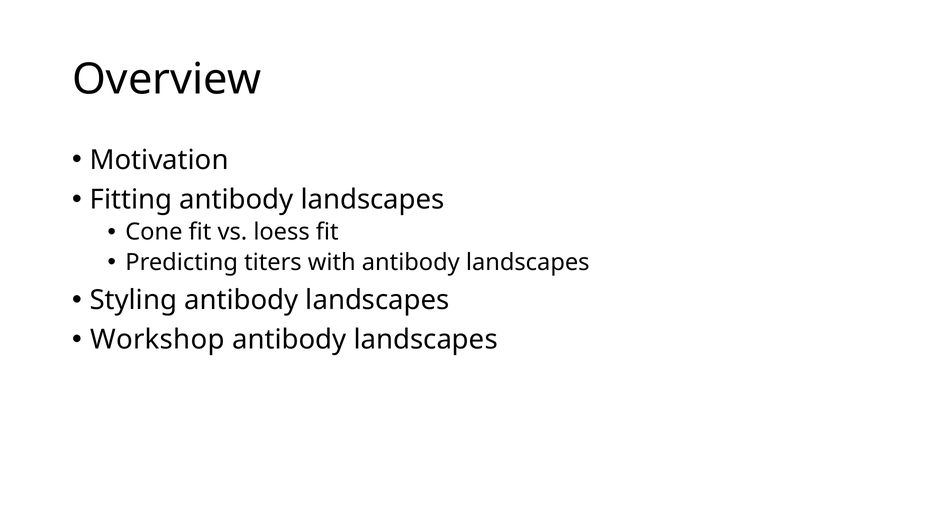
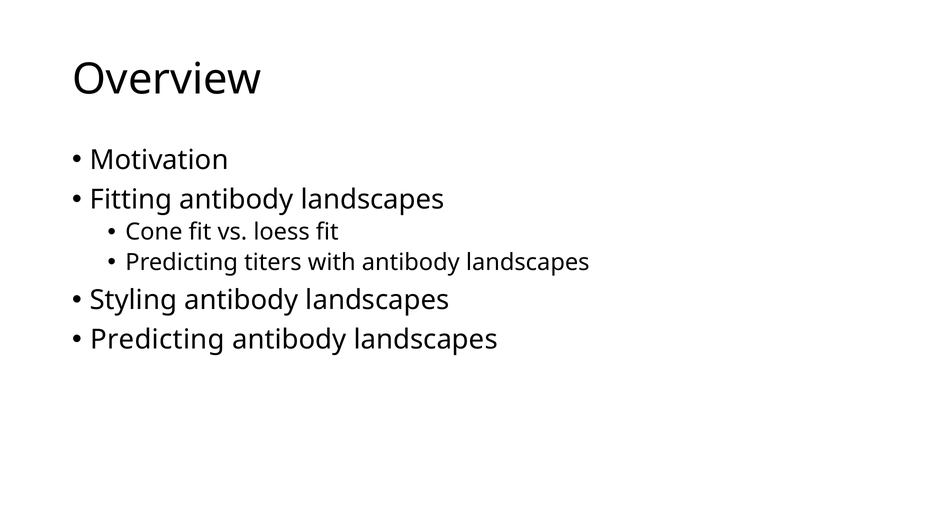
Workshop: Workshop -> Predicting (157, 340)
